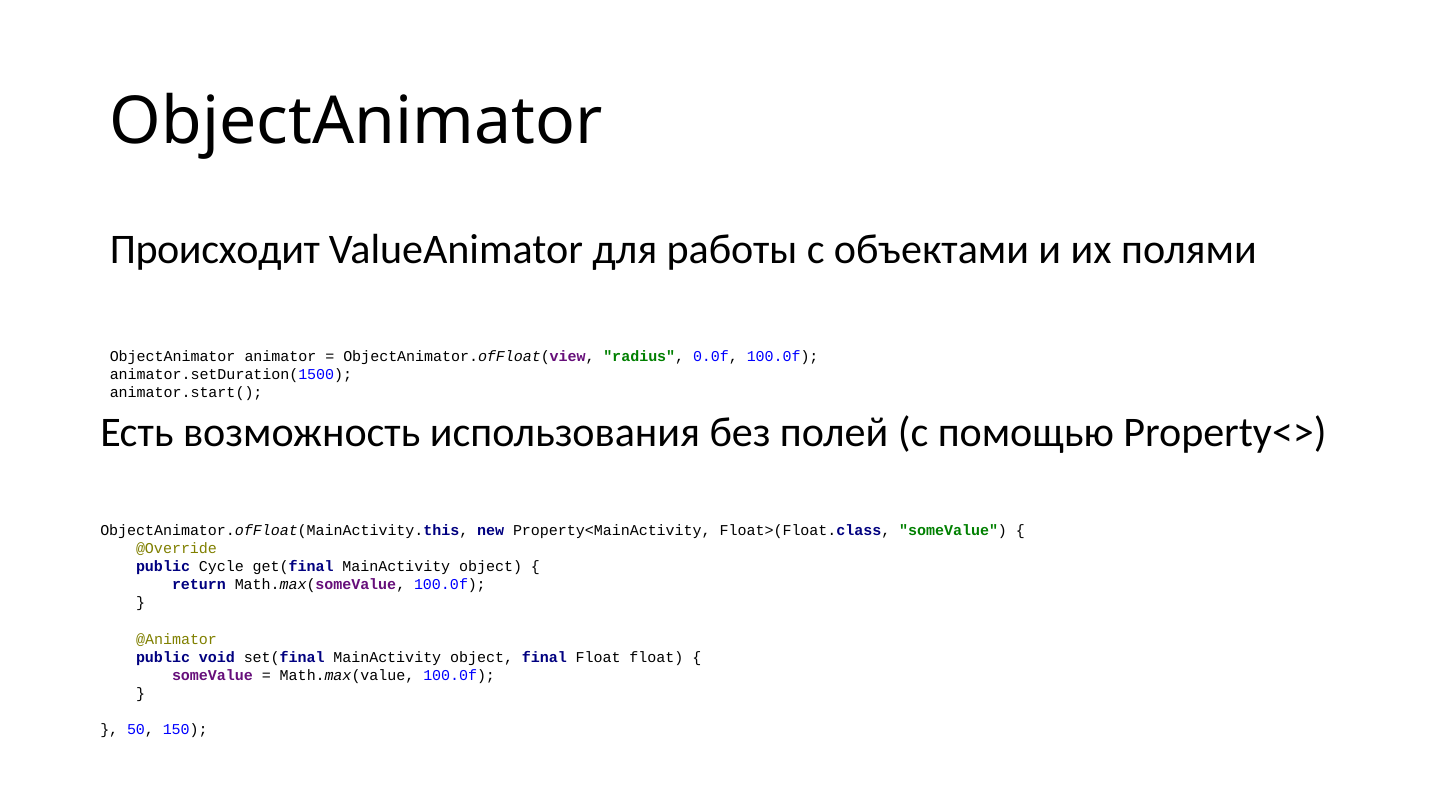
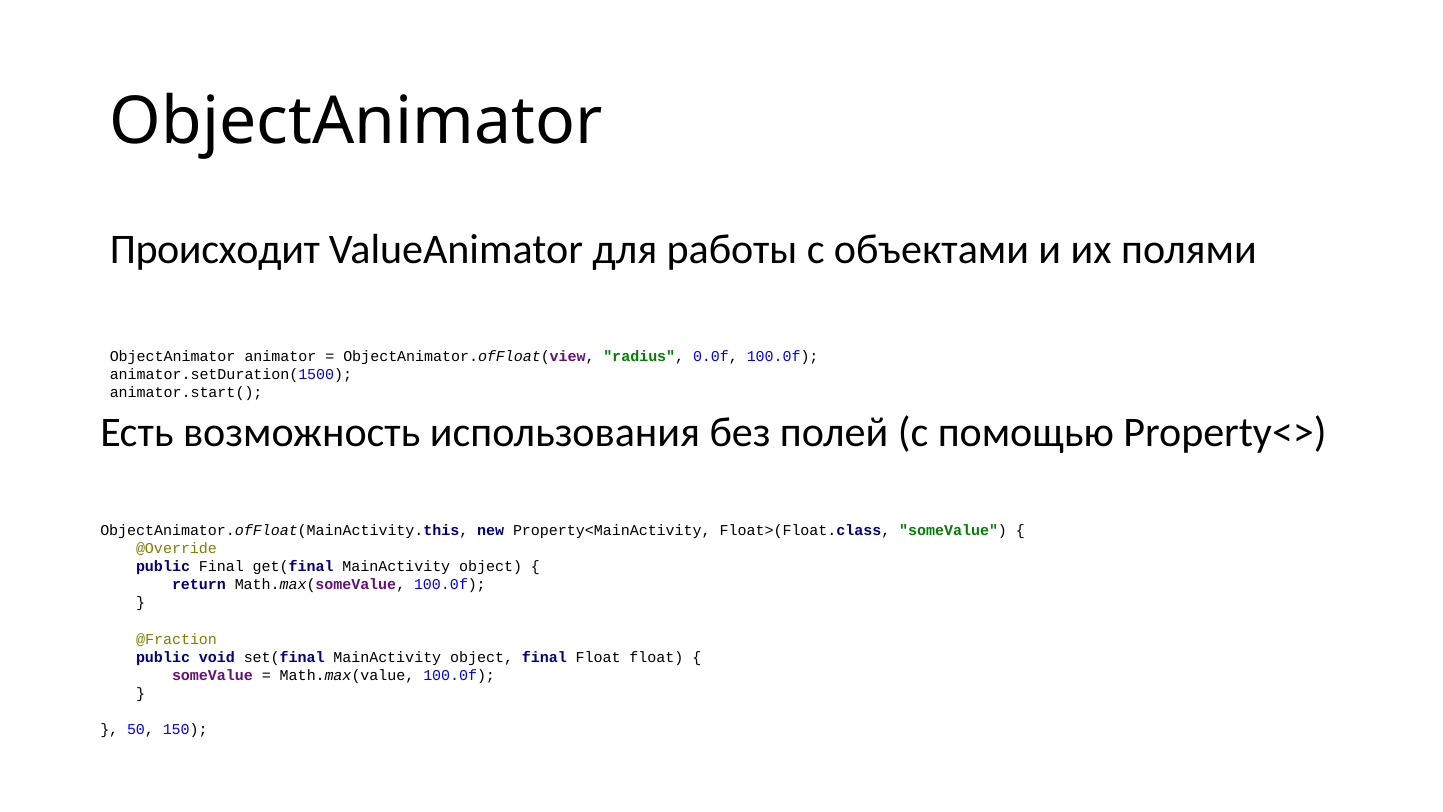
public Cycle: Cycle -> Final (221, 567)
@Animator: @Animator -> @Fraction (177, 639)
